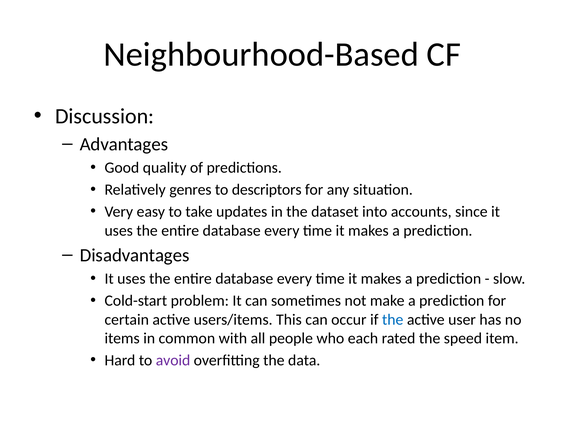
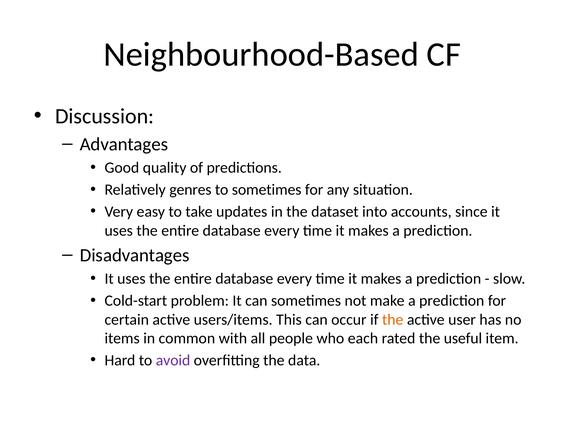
to descriptors: descriptors -> sometimes (267, 190)
the colour: blue -> orange (393, 320)
speed: speed -> useful (463, 339)
